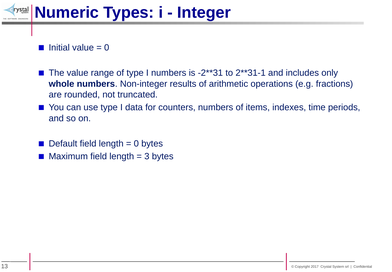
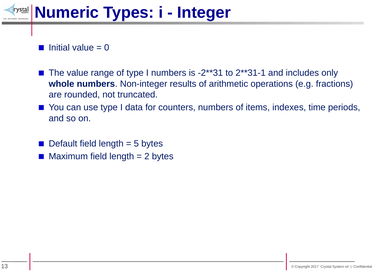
0: 0 -> 5 (136, 143)
3: 3 -> 2 (147, 156)
